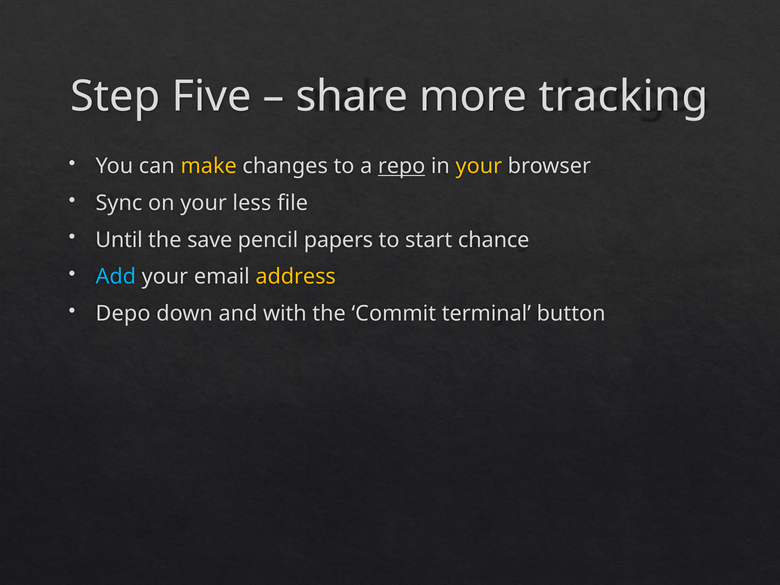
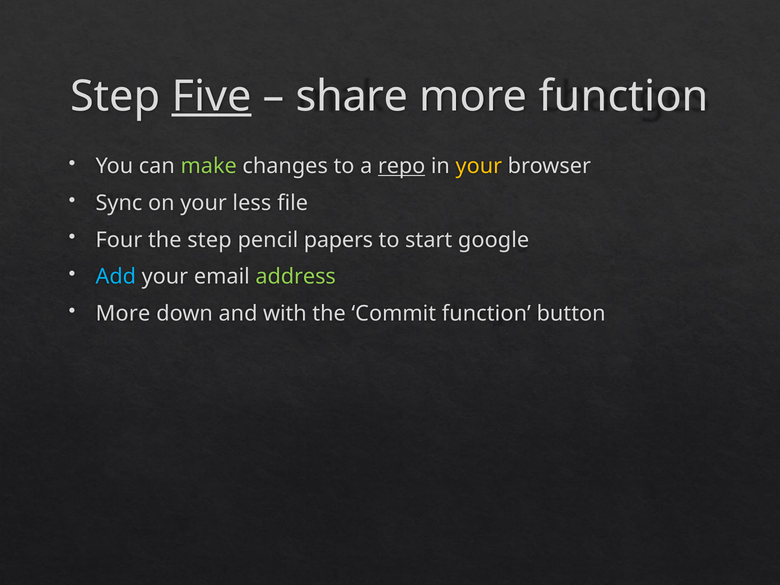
Five underline: none -> present (212, 96)
more tracking: tracking -> function (624, 96)
make colour: yellow -> light green (209, 166)
Until: Until -> Four (119, 240)
the save: save -> step (209, 240)
chance: chance -> google (494, 240)
address colour: yellow -> light green (296, 277)
Depo: Depo -> More (123, 314)
Commit terminal: terminal -> function (486, 314)
